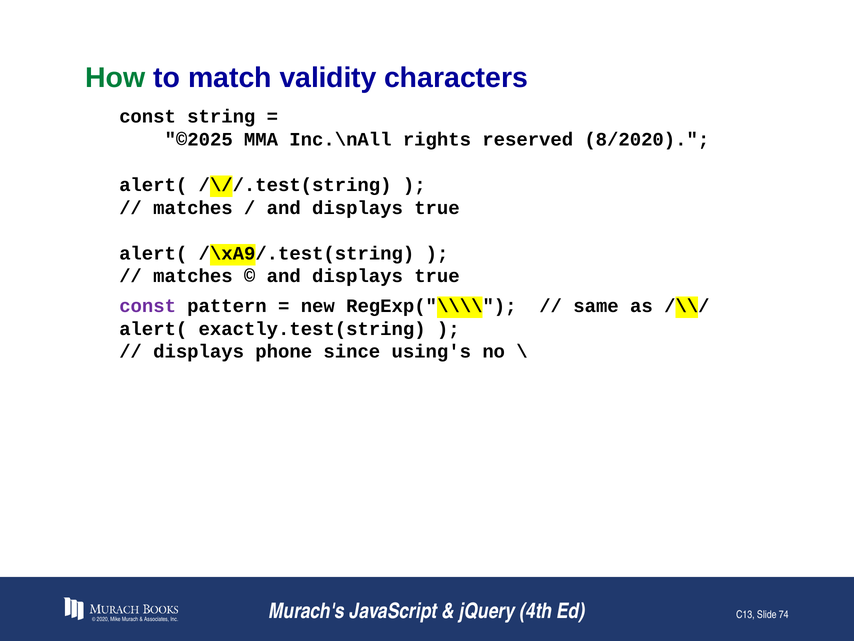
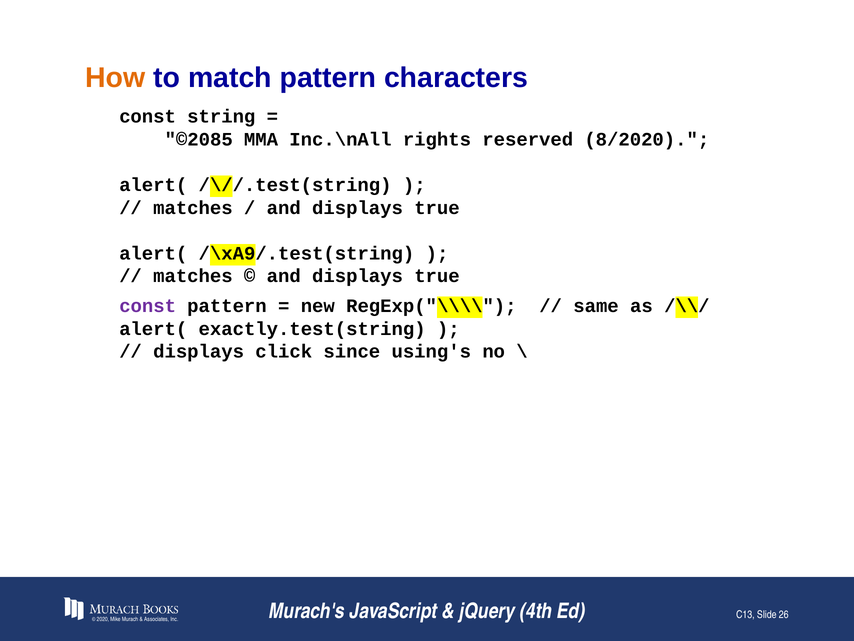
How colour: green -> orange (115, 78)
match validity: validity -> pattern (328, 78)
©2025: ©2025 -> ©2085 (199, 139)
phone: phone -> click (284, 351)
74: 74 -> 26 (784, 614)
